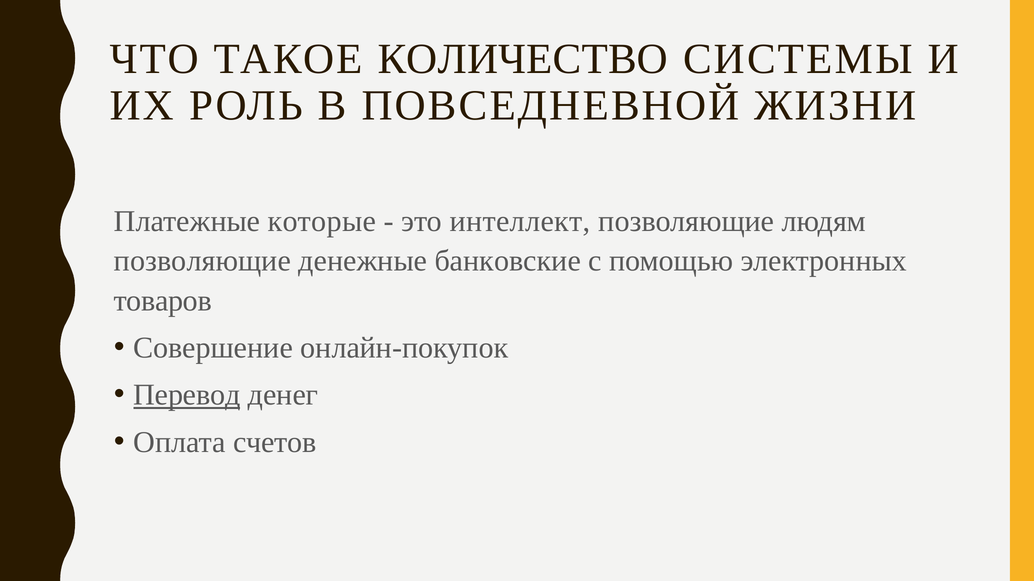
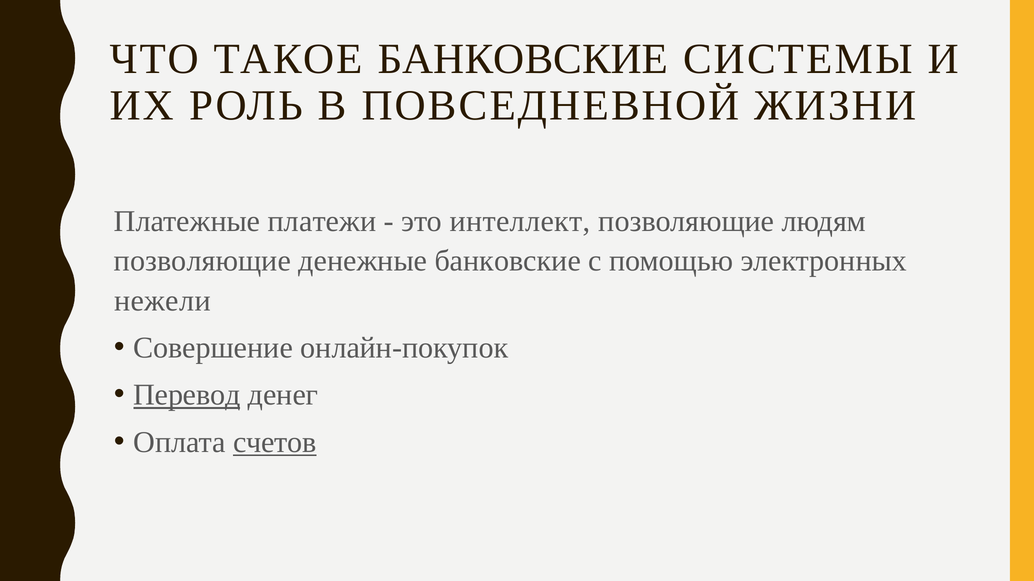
ТАКОЕ КОЛИЧЕСТВО: КОЛИЧЕСТВО -> БАНКОВСКИЕ (523, 59)
которые: которые -> платежи (322, 222)
товаров: товаров -> нежели (162, 301)
счетов underline: none -> present (275, 443)
